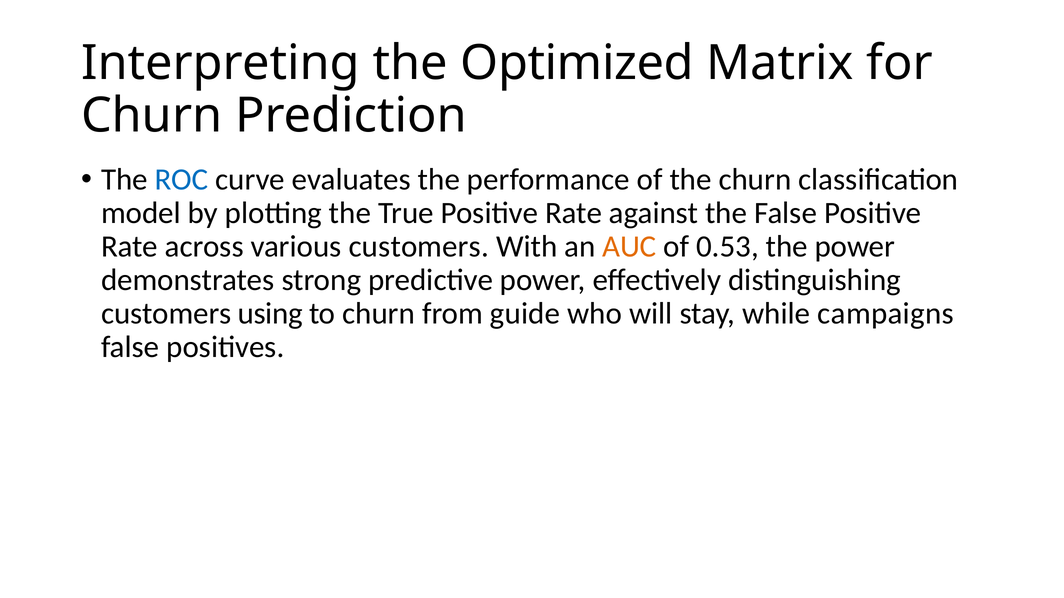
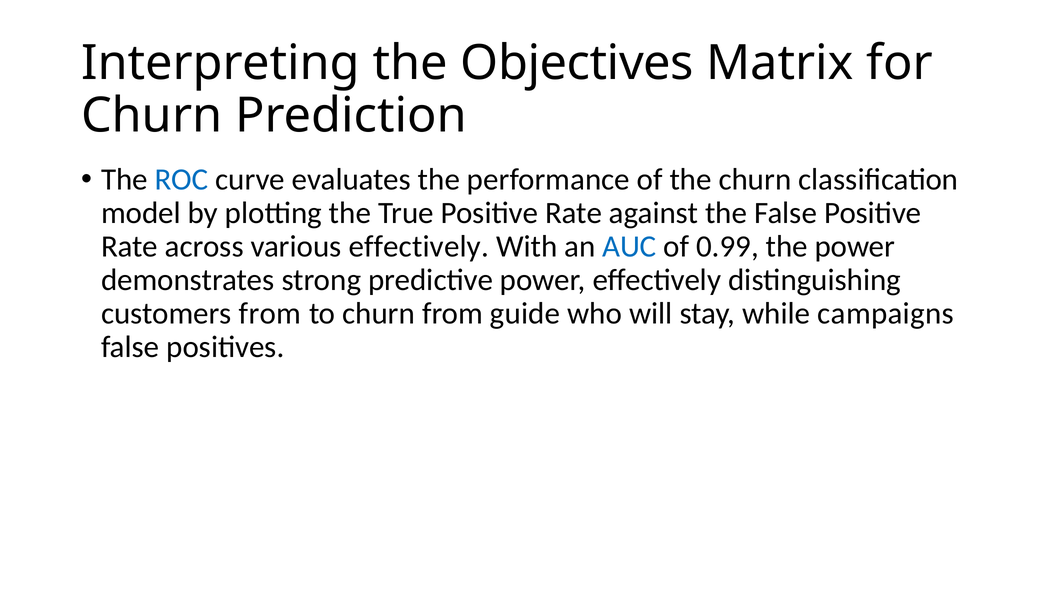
Optimized: Optimized -> Objectives (577, 63)
various customers: customers -> effectively (419, 247)
AUC colour: orange -> blue (629, 247)
0.53: 0.53 -> 0.99 (727, 247)
customers using: using -> from (270, 314)
